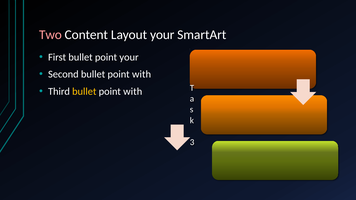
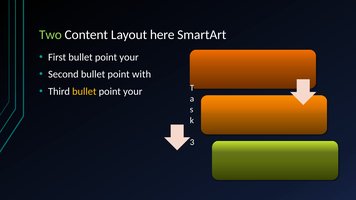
Two colour: pink -> light green (50, 35)
Layout your: your -> here (162, 35)
with: with -> your (133, 91)
